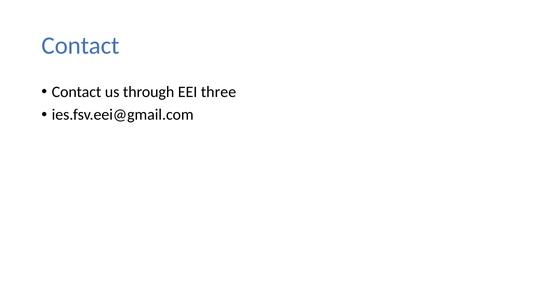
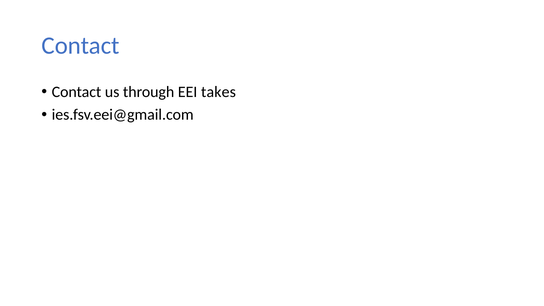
three: three -> takes (218, 92)
